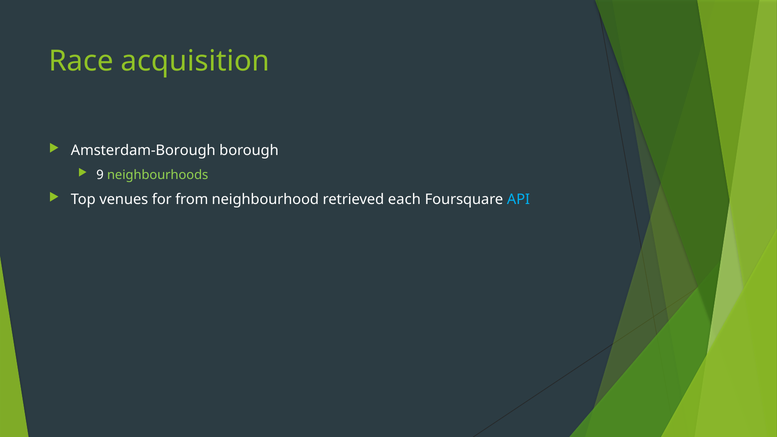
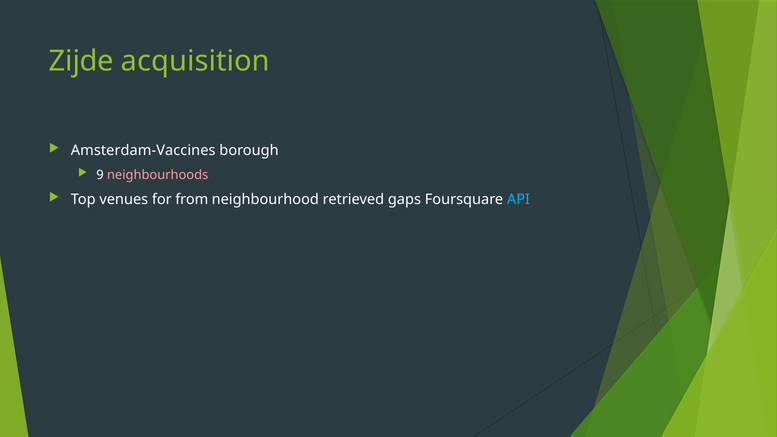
Race: Race -> Zijde (81, 61)
Amsterdam-Borough: Amsterdam-Borough -> Amsterdam-Vaccines (143, 150)
neighbourhoods colour: light green -> pink (158, 175)
each: each -> gaps (404, 200)
